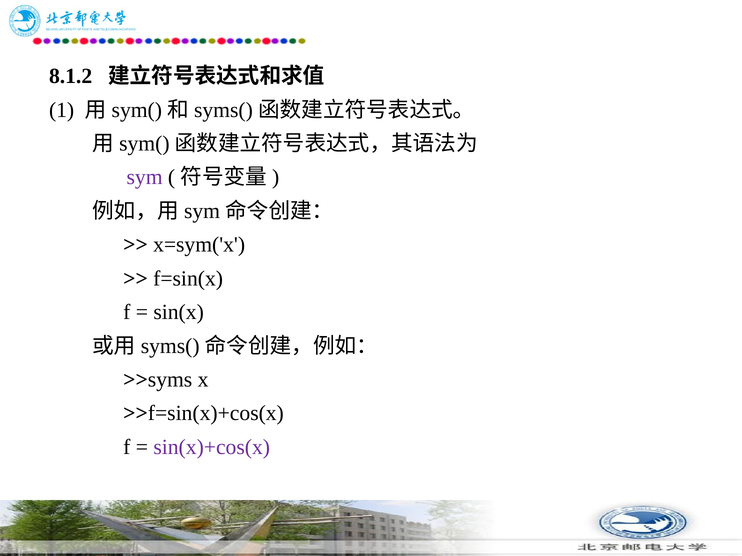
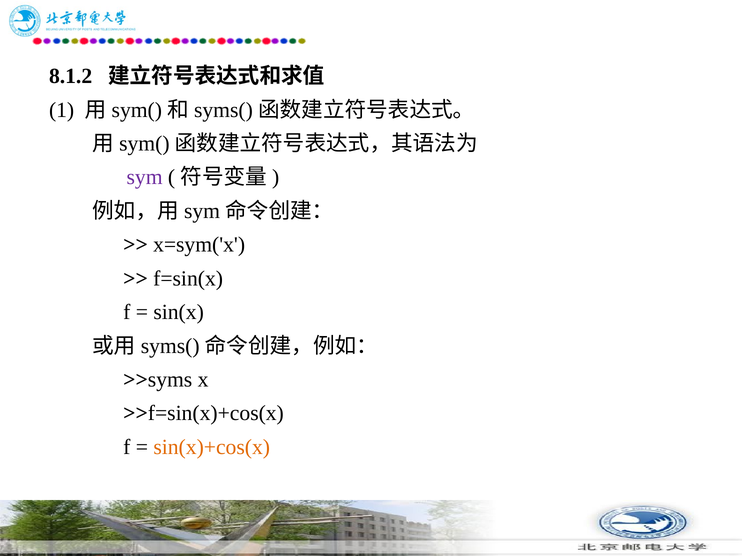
sin(x)+cos(x colour: purple -> orange (212, 447)
